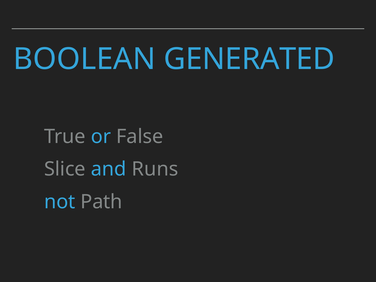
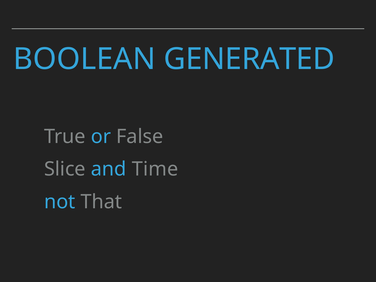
Runs: Runs -> Time (155, 169)
Path: Path -> That (101, 202)
